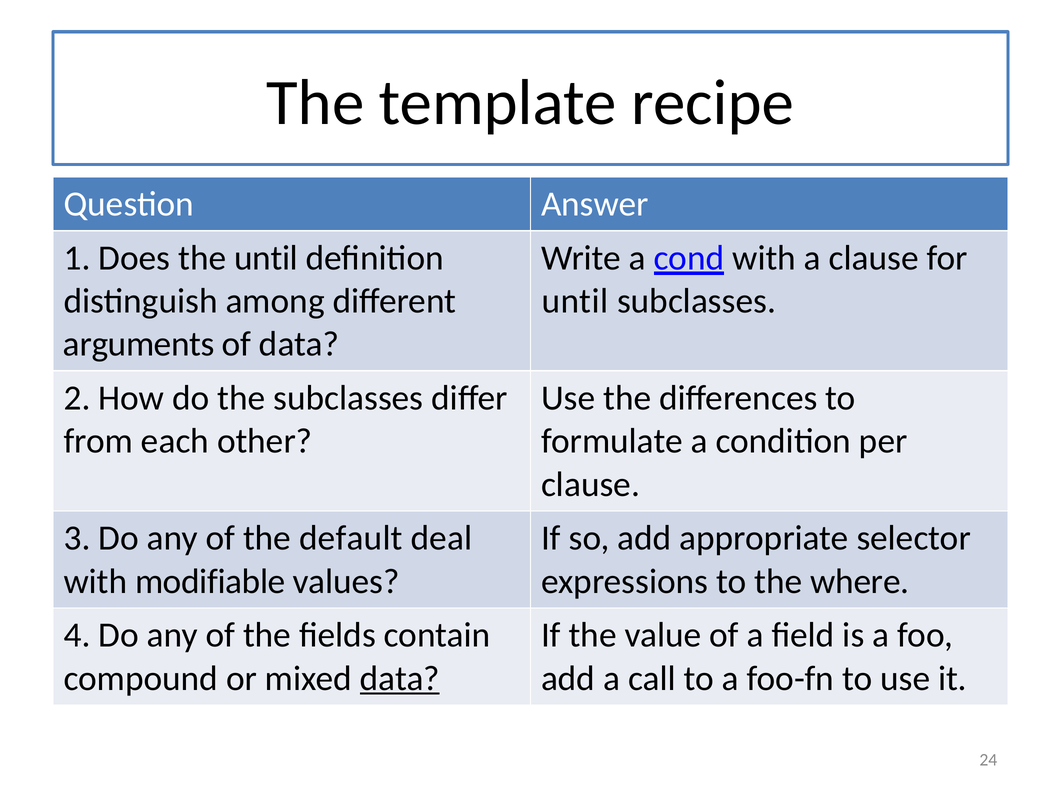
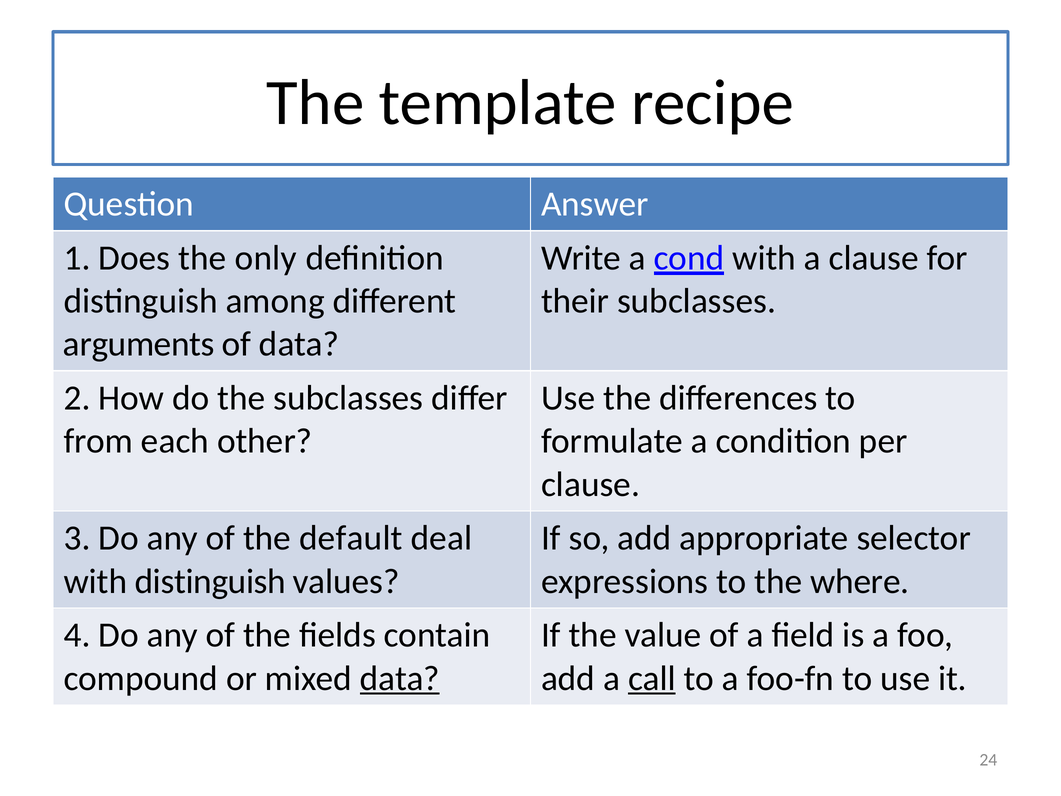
the until: until -> only (266, 258)
until: until -> their (575, 301)
with modifiable: modifiable -> distinguish (210, 581)
call underline: none -> present (652, 678)
